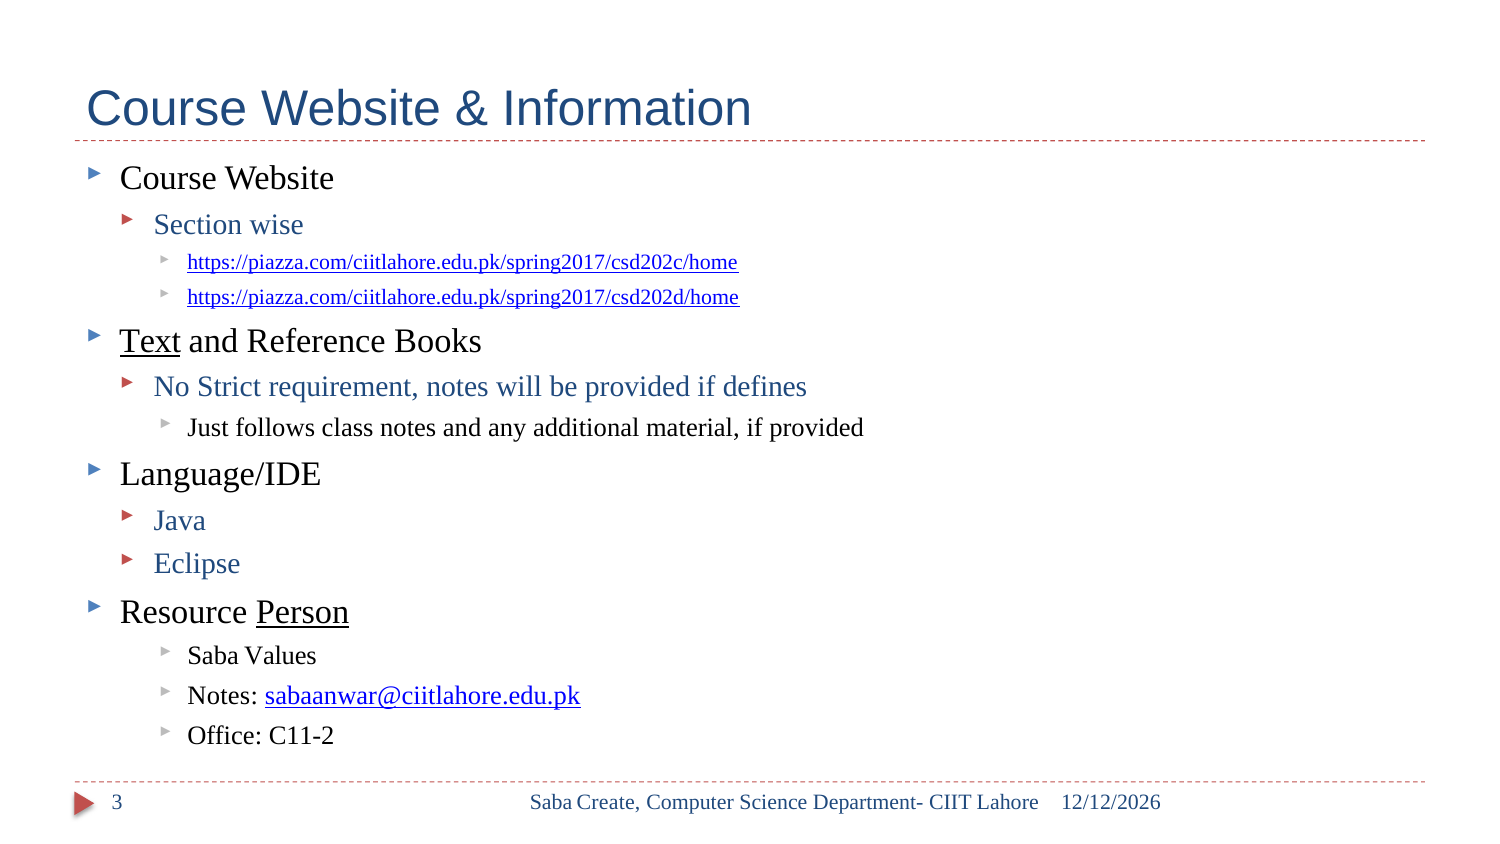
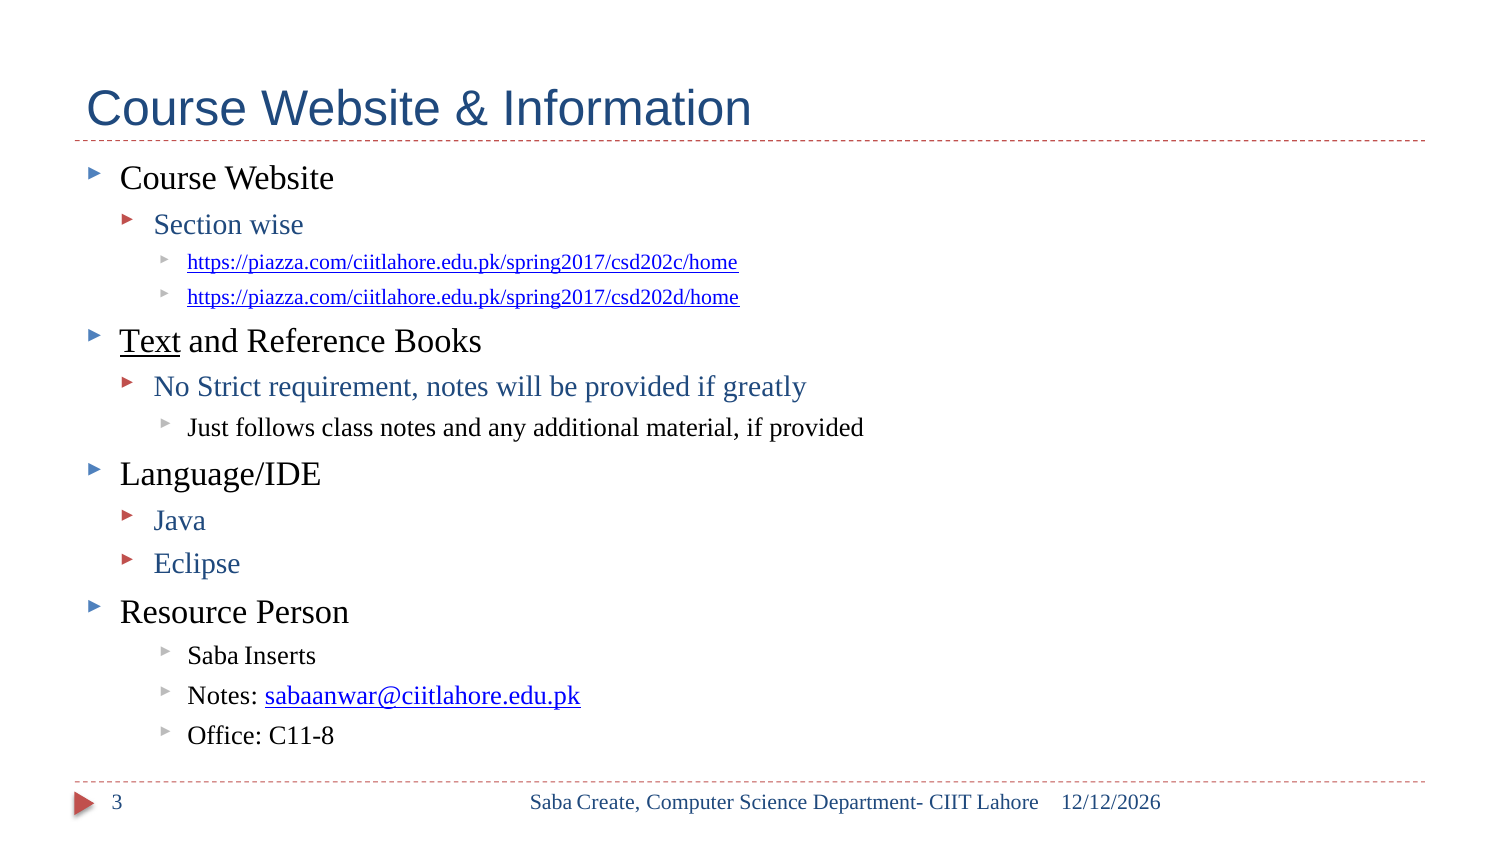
defines: defines -> greatly (765, 387)
Person underline: present -> none (303, 612)
Values: Values -> Inserts (280, 656)
C11-2: C11-2 -> C11-8 (302, 735)
